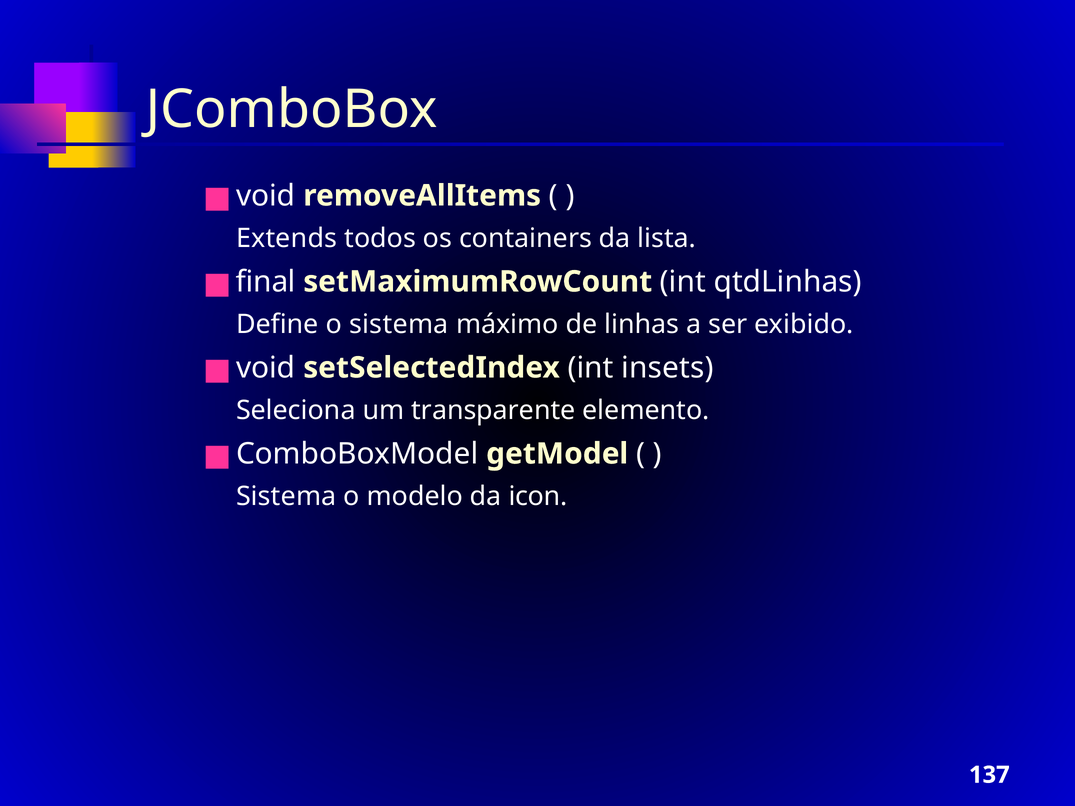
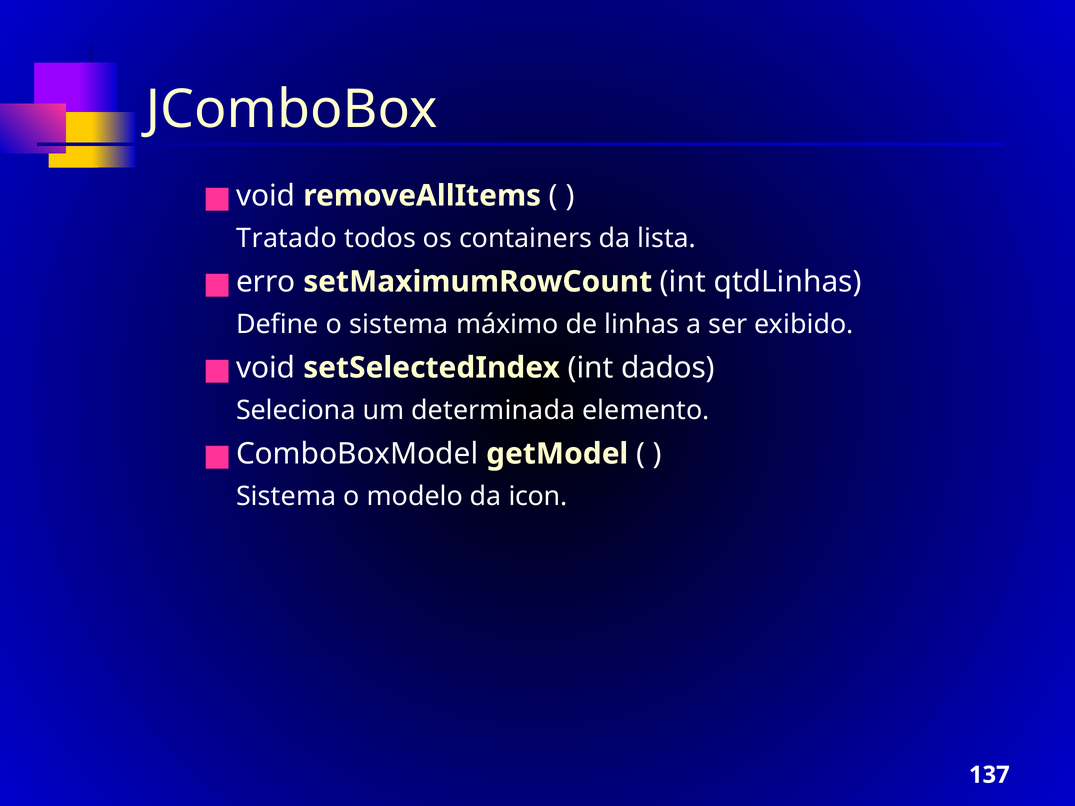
Extends: Extends -> Tratado (287, 239)
final: final -> erro (266, 282)
insets: insets -> dados (668, 368)
transparente: transparente -> determinada (493, 411)
